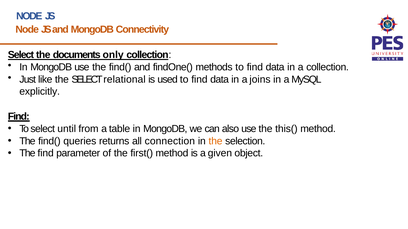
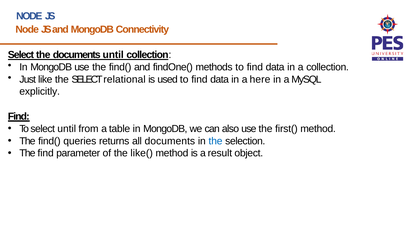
documents only: only -> until (113, 55)
joins: joins -> here (260, 80)
this(: this( -> first( (286, 129)
all connection: connection -> documents (170, 141)
the colour: orange -> blue (216, 141)
first(: first( -> like( (142, 154)
given: given -> result (220, 154)
